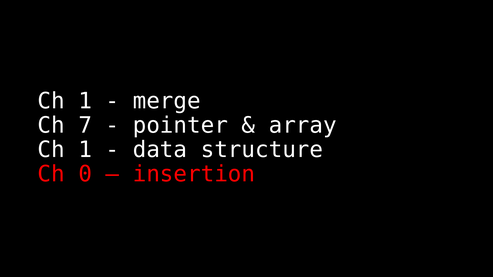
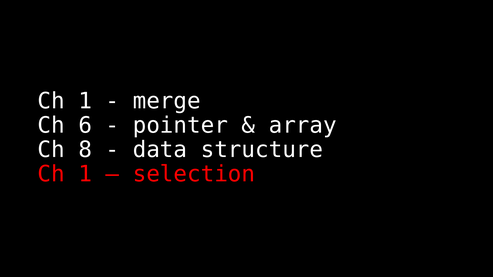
7: 7 -> 6 (85, 126)
1: 1 -> 8 (85, 150)
0: 0 -> 1 (85, 174)
insertion: insertion -> selection (194, 174)
